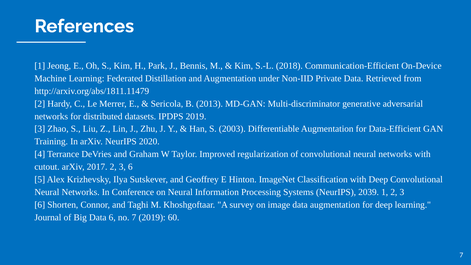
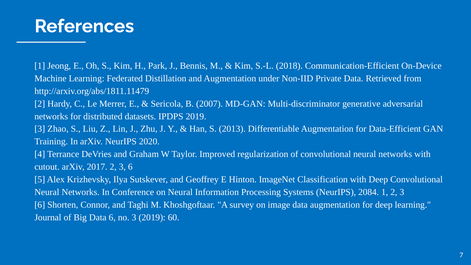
2013: 2013 -> 2007 (210, 104)
2003: 2003 -> 2013 (232, 129)
2039: 2039 -> 2084 (369, 192)
no 7: 7 -> 3 (134, 217)
